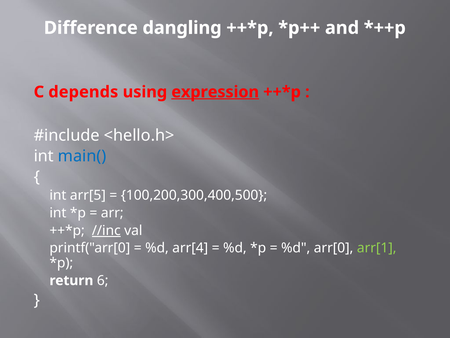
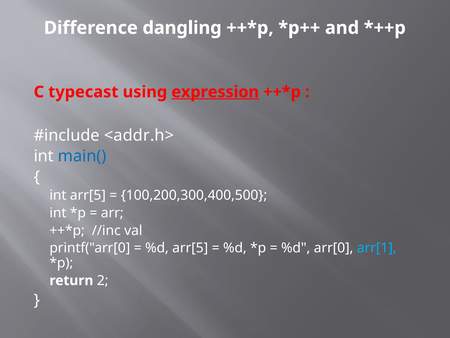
depends: depends -> typecast (83, 92)
<hello.h>: <hello.h> -> <addr.h> (139, 135)
//inc underline: present -> none (106, 230)
%d arr[4: arr[4 -> arr[5 (190, 248)
arr[1 colour: light green -> light blue (377, 248)
6: 6 -> 2 (103, 280)
